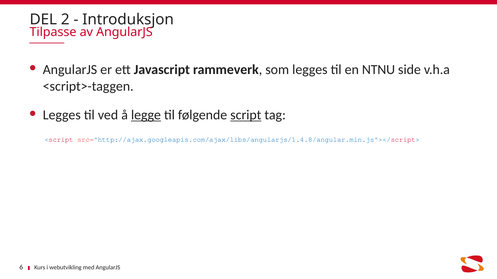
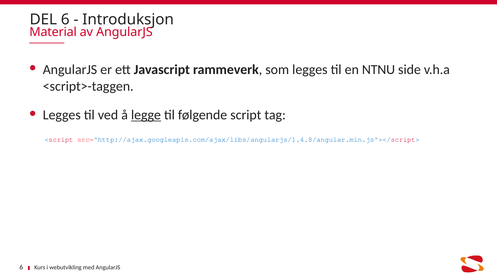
DEL 2: 2 -> 6 (65, 20)
Tilpasse: Tilpasse -> Material (53, 32)
script underline: present -> none (246, 115)
